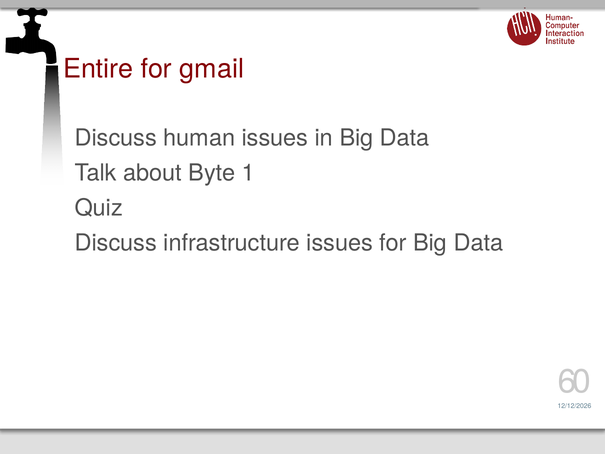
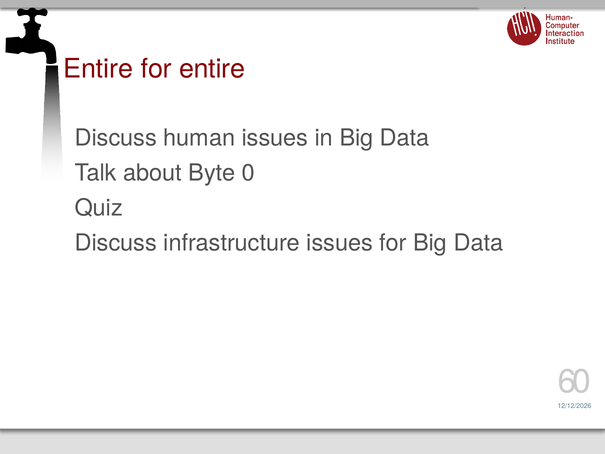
for gmail: gmail -> entire (212, 69)
1: 1 -> 0 (248, 173)
